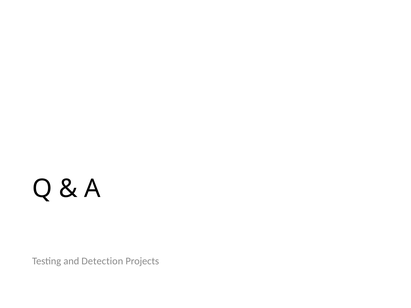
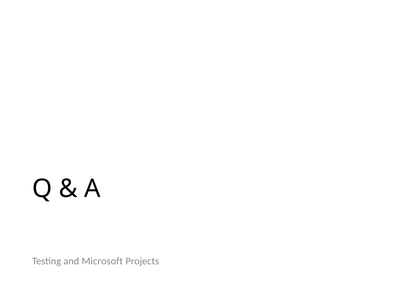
Detection: Detection -> Microsoft (102, 261)
